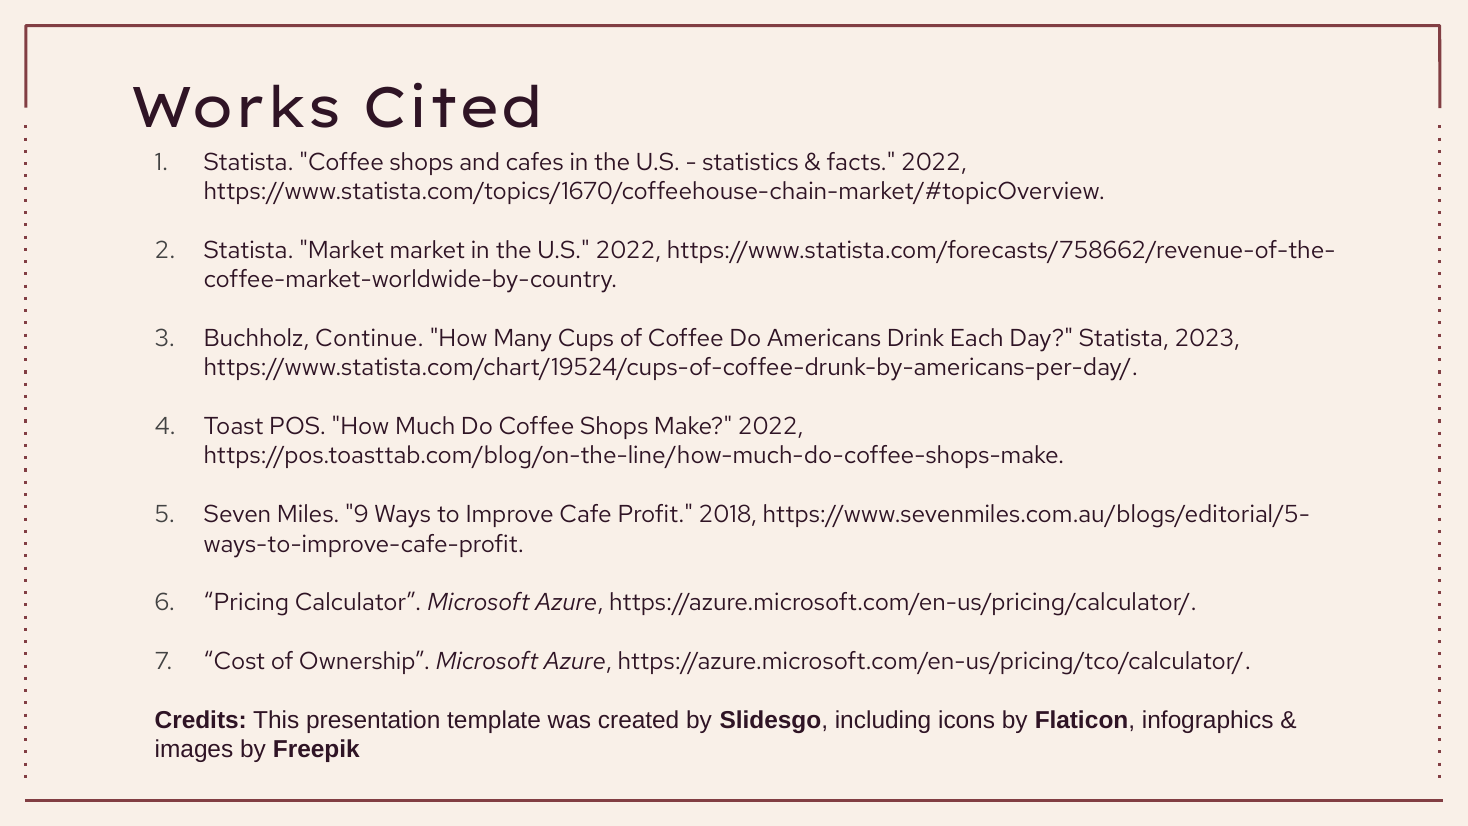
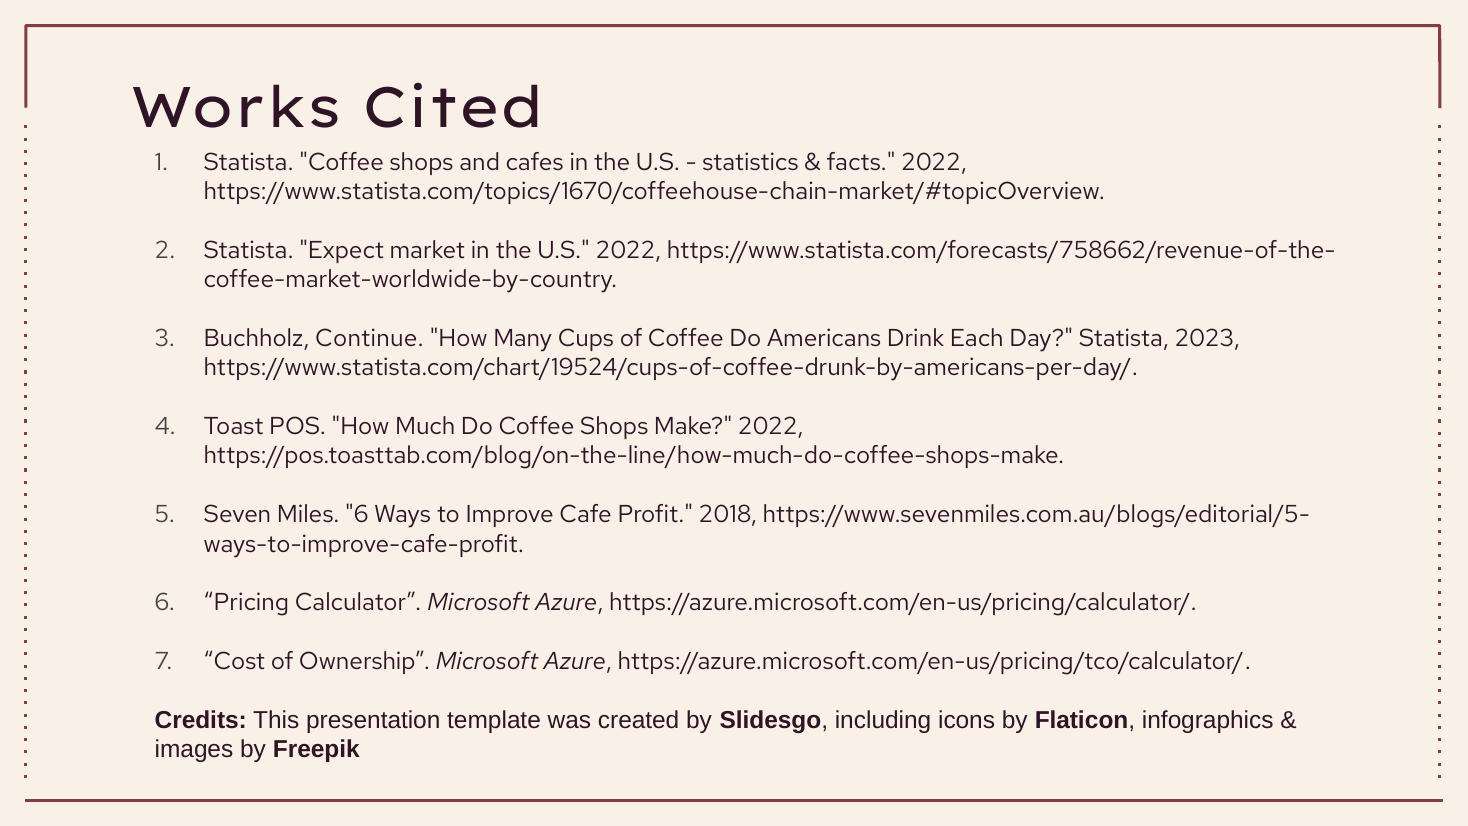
Statista Market: Market -> Expect (342, 250)
Miles 9: 9 -> 6 (357, 514)
